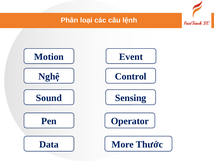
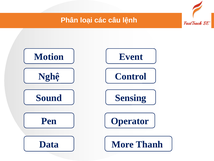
Thước: Thước -> Thanh (149, 144)
